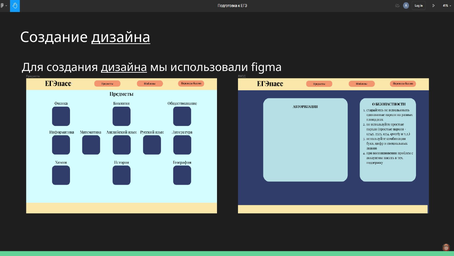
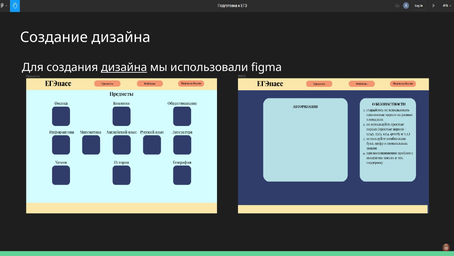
дизайна underline: present -> none (121, 37)
